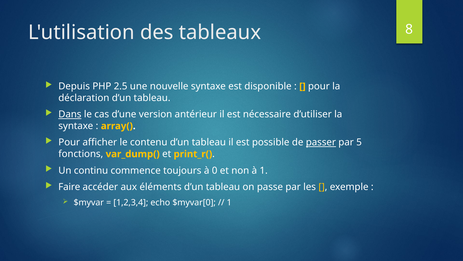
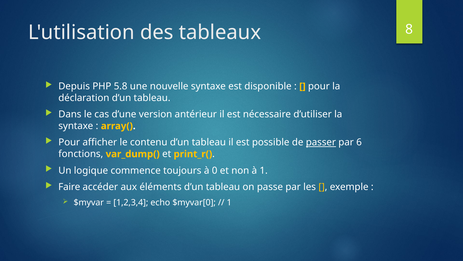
2.5: 2.5 -> 5.8 (121, 86)
Dans underline: present -> none (70, 114)
5: 5 -> 6 (359, 142)
continu: continu -> logique (91, 170)
